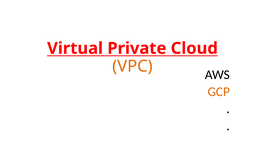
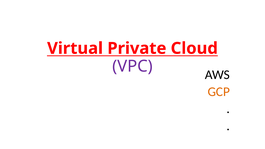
VPC colour: orange -> purple (133, 66)
